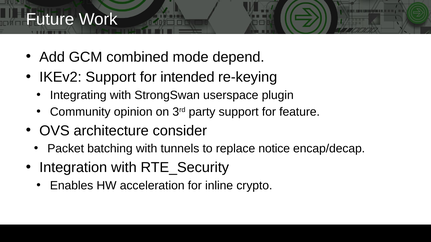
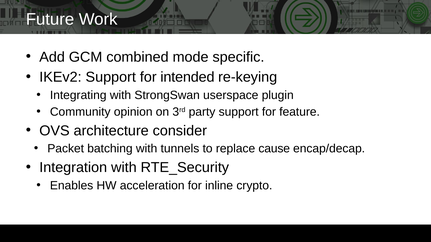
depend: depend -> specific (238, 57)
notice: notice -> cause (274, 149)
